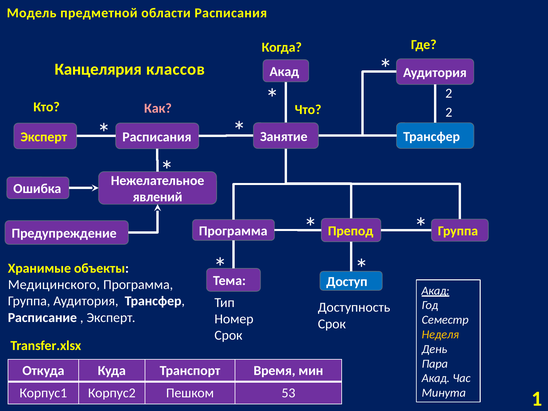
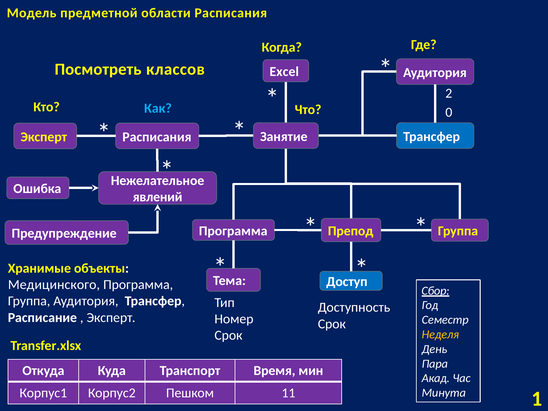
Канцелярия: Канцелярия -> Посмотреть (98, 69)
Акад: Акад -> Excel (284, 72)
Как colour: pink -> light blue (158, 108)
Что 2: 2 -> 0 (449, 112)
Акад: Акад -> Сбор (436, 291)
53: 53 -> 11 (288, 393)
